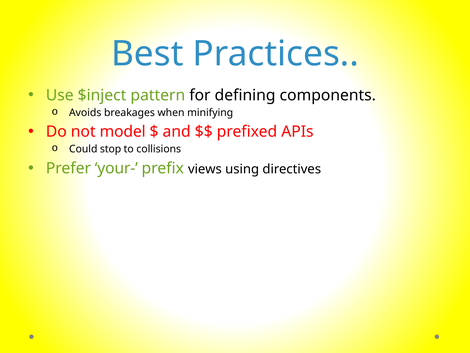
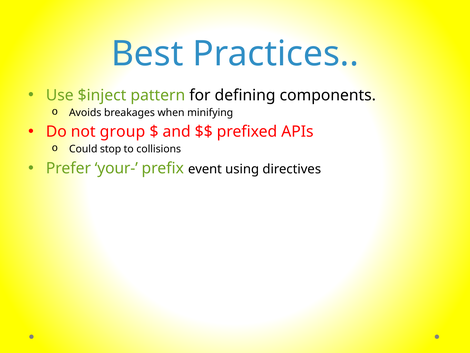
model: model -> group (122, 132)
views: views -> event (205, 169)
